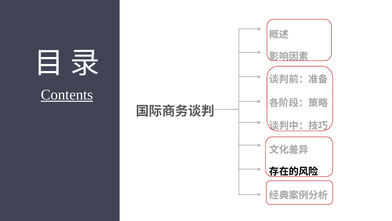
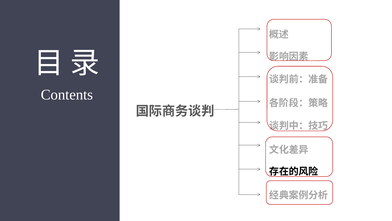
Contents underline: present -> none (67, 95)
